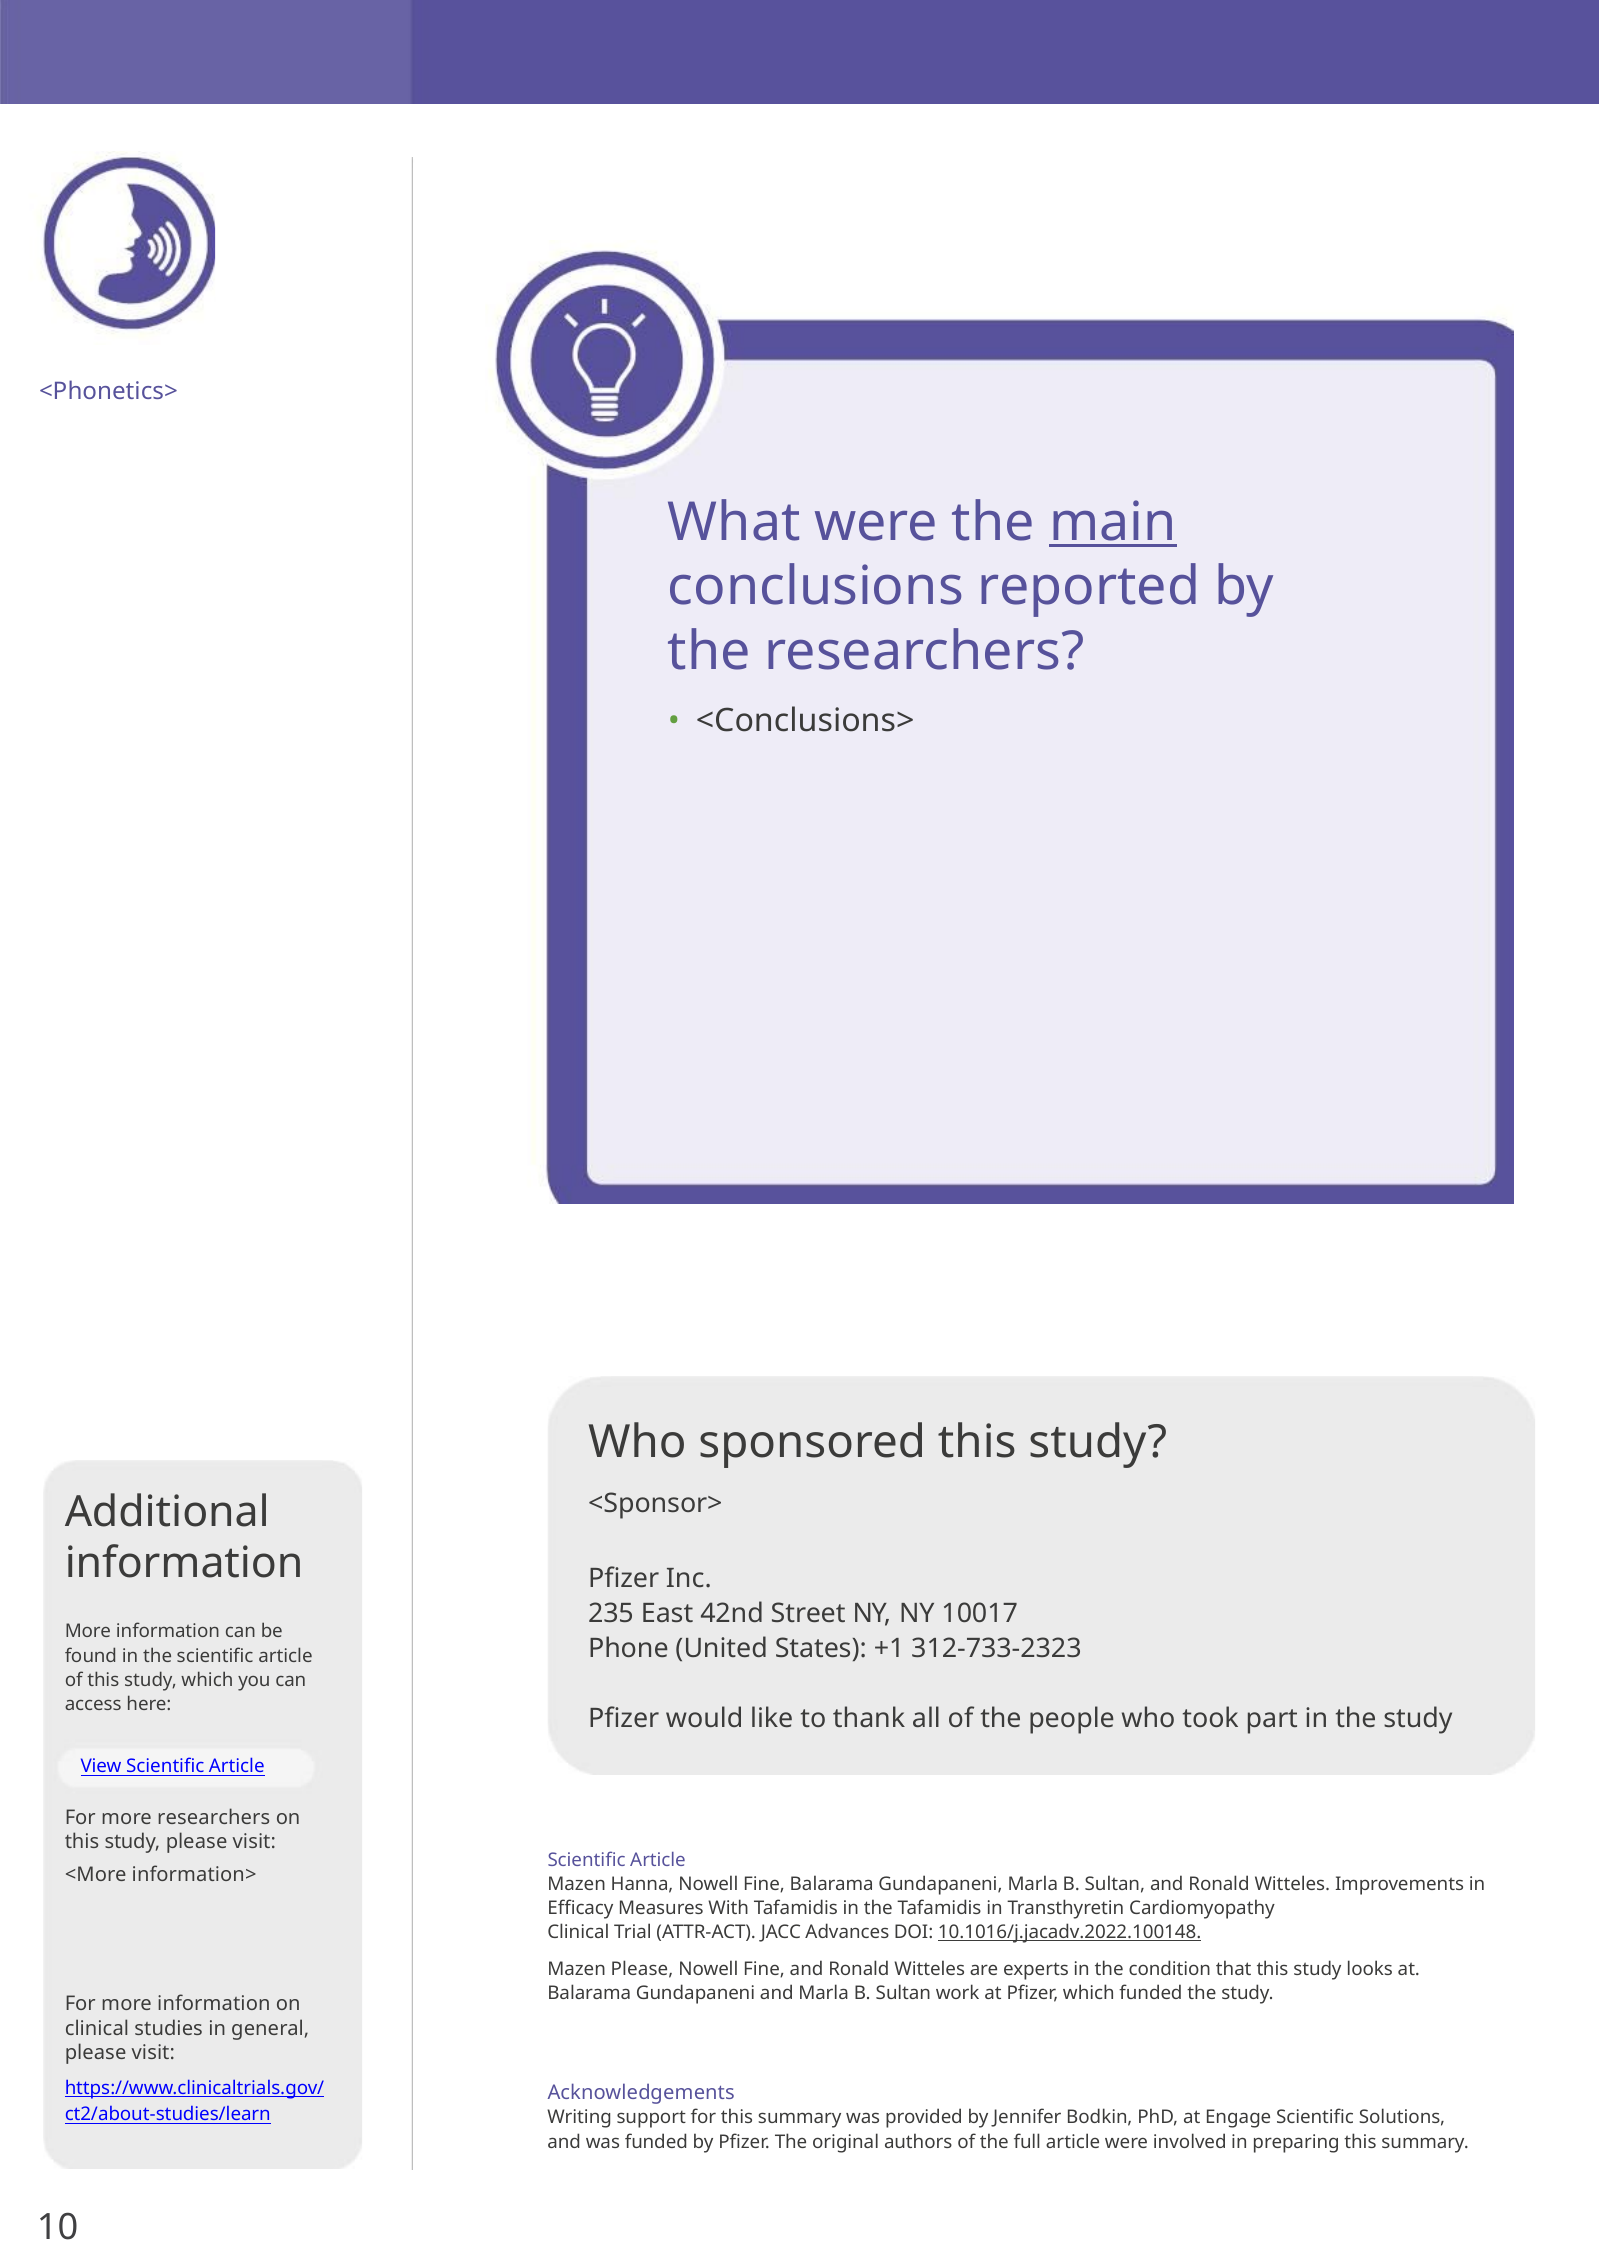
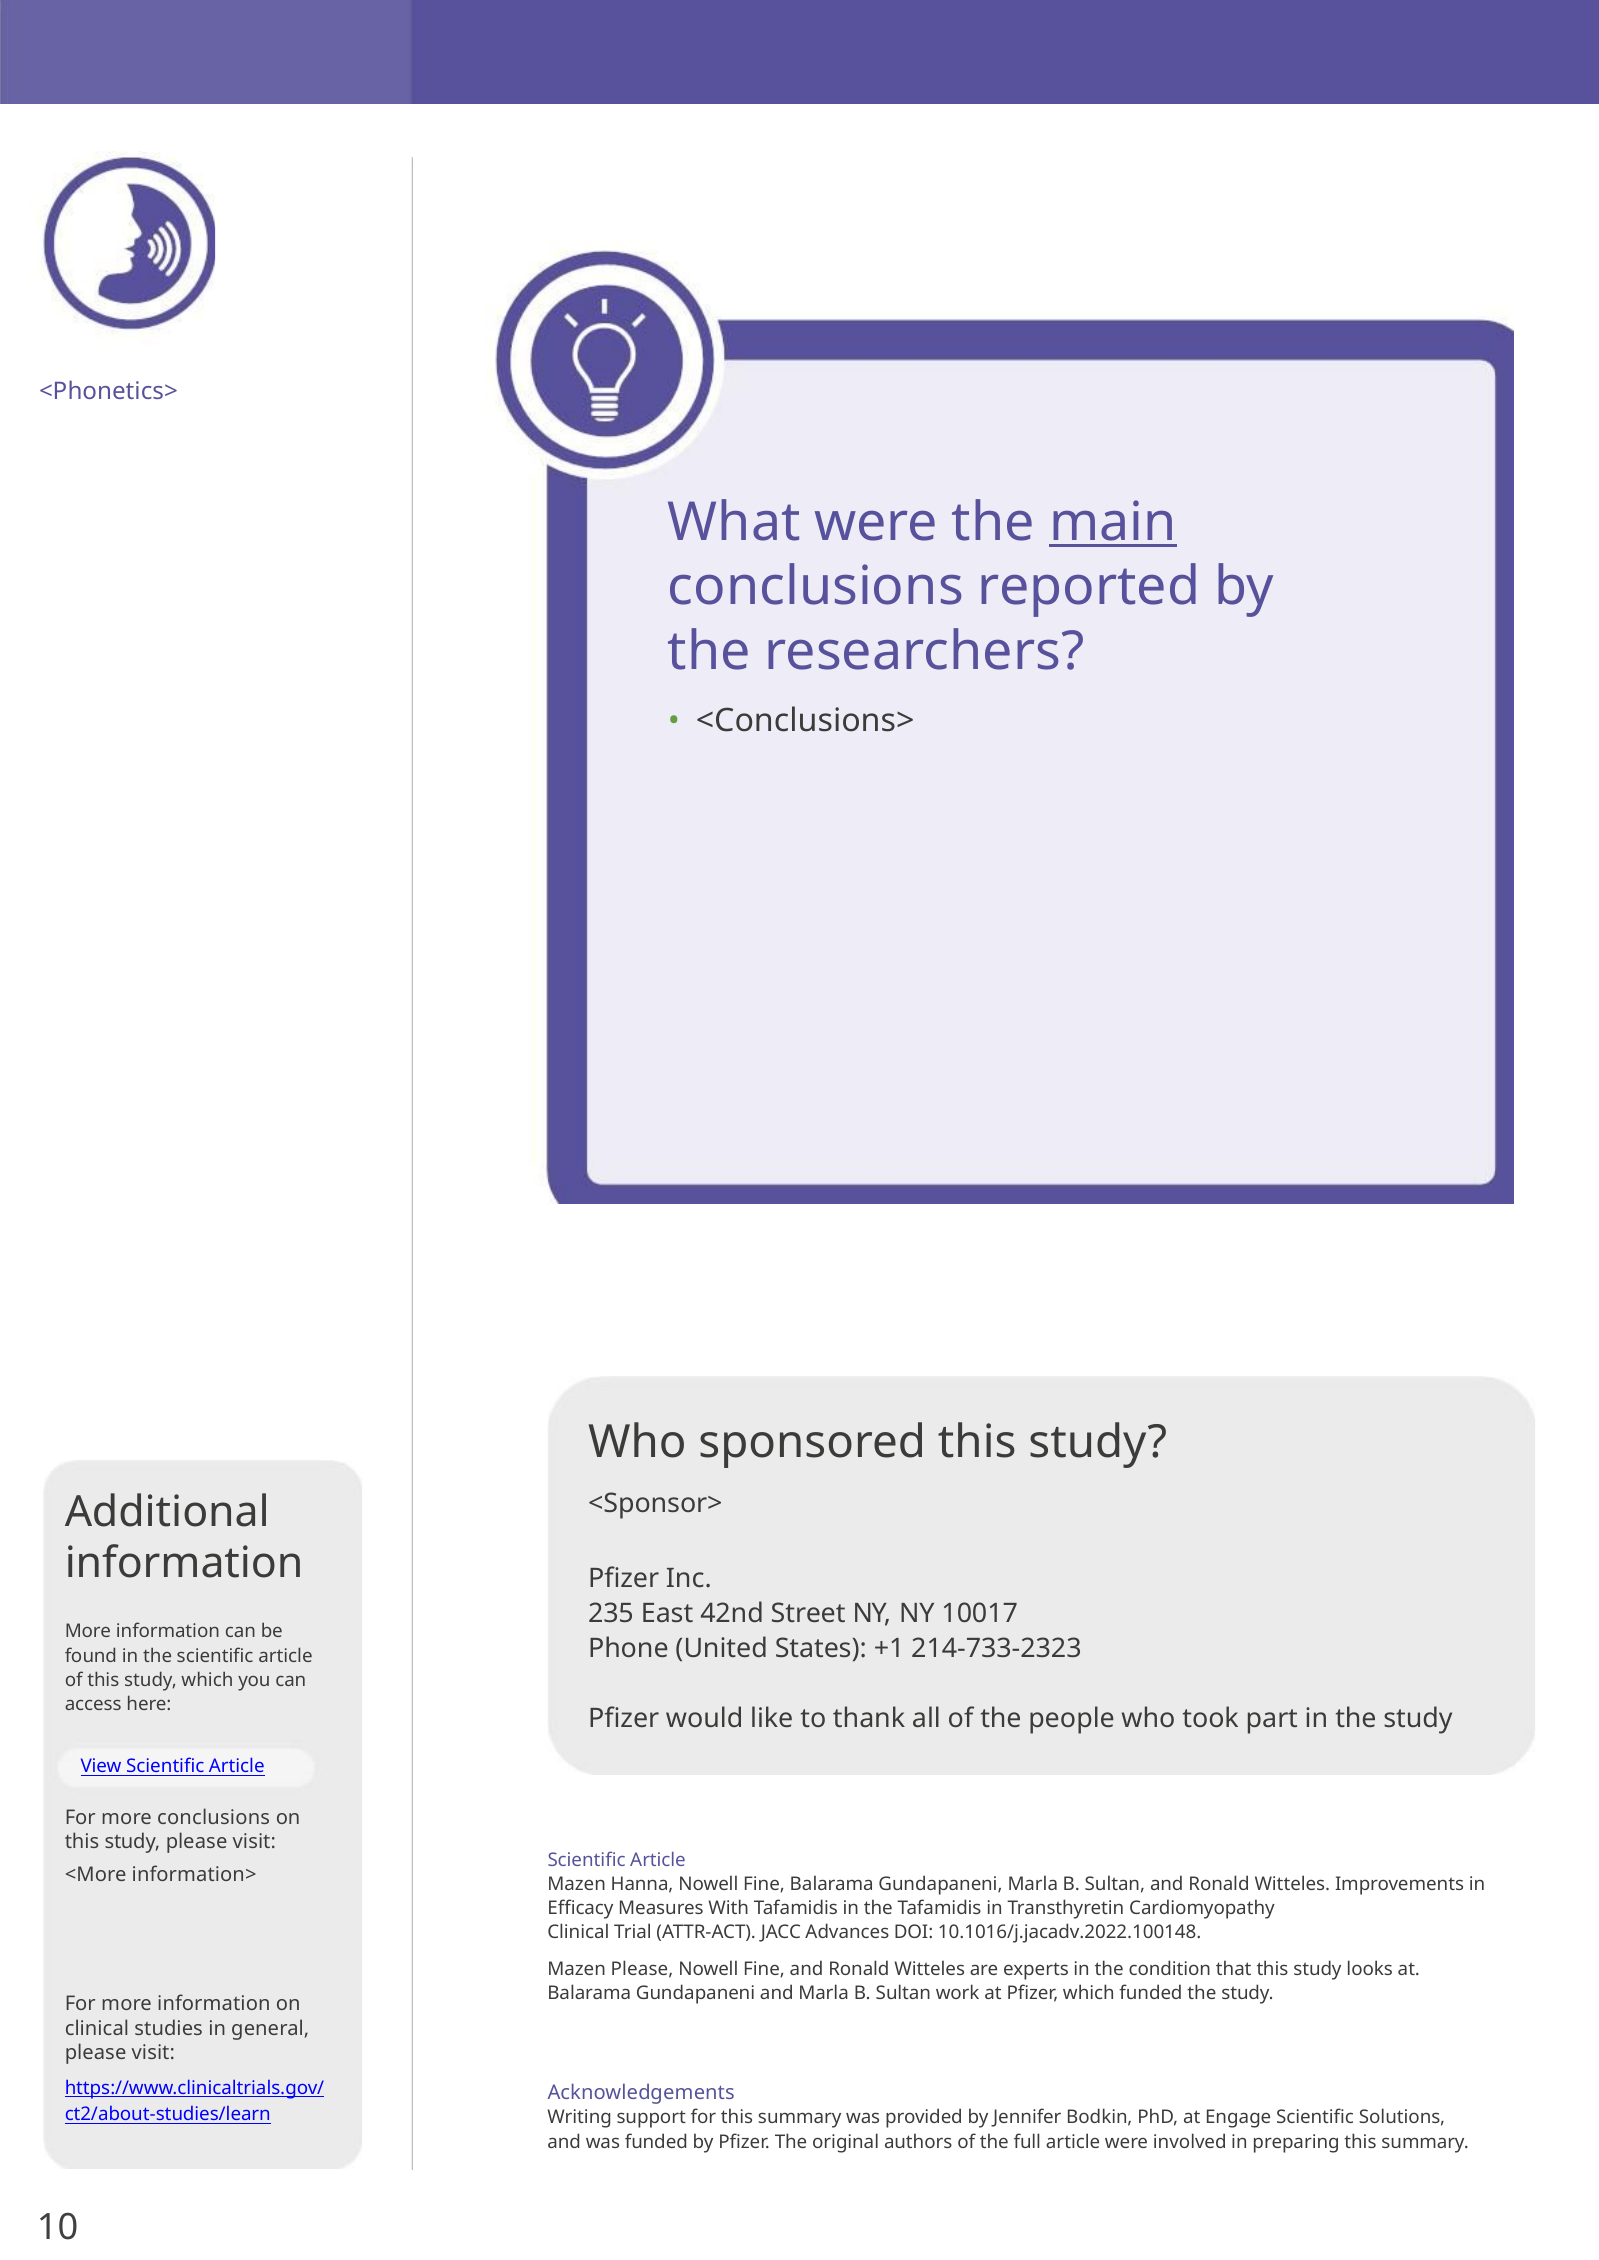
312-733-2323: 312-733-2323 -> 214-733-2323 (996, 1649)
more researchers: researchers -> conclusions (214, 1818)
10.1016/j.jacadv.2022.100148 underline: present -> none (1070, 1933)
